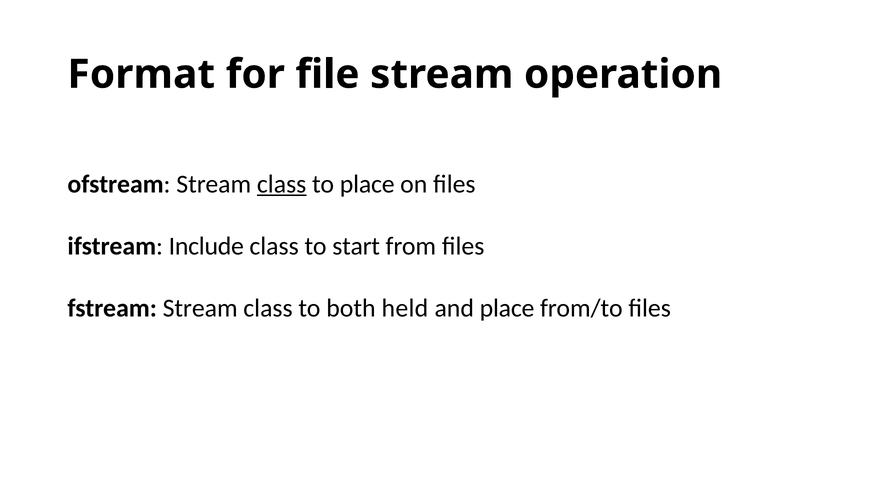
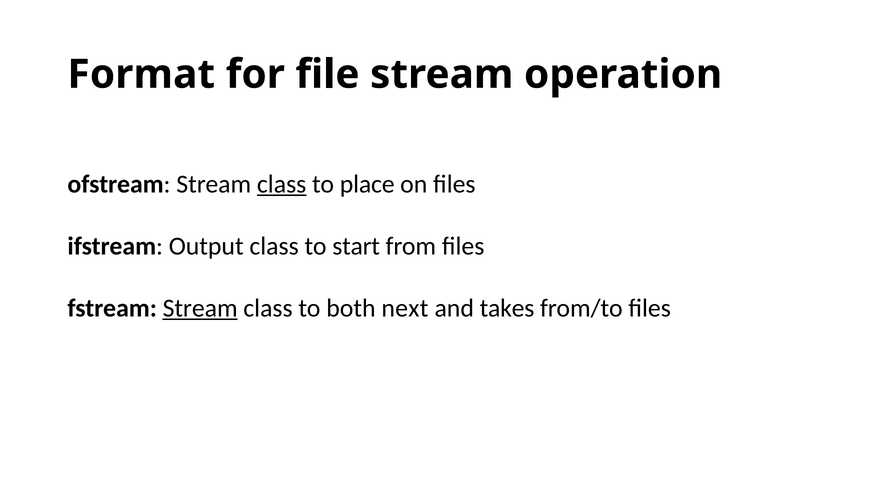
Include: Include -> Output (206, 246)
Stream underline: none -> present (200, 308)
held: held -> next (405, 308)
and place: place -> takes (507, 308)
